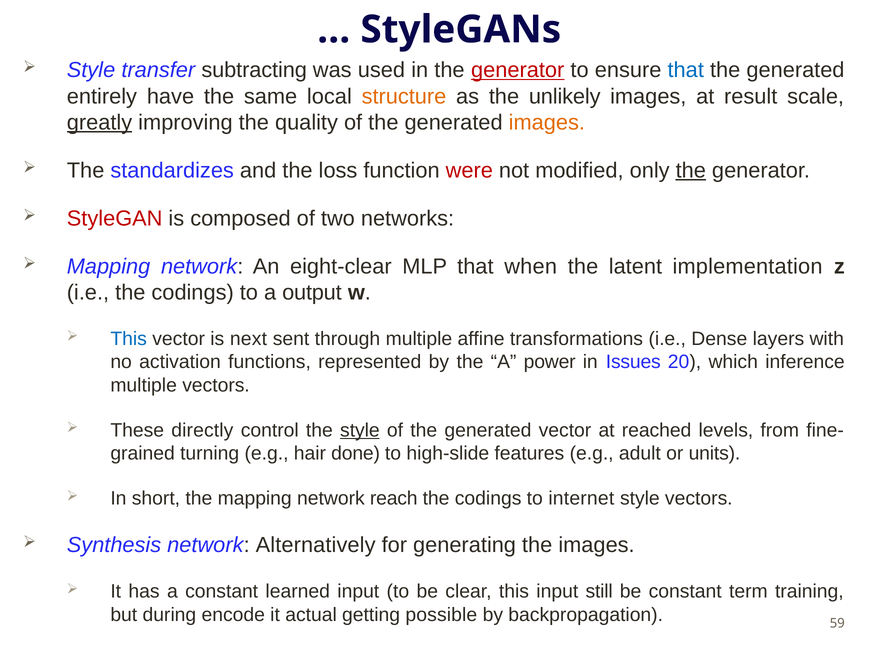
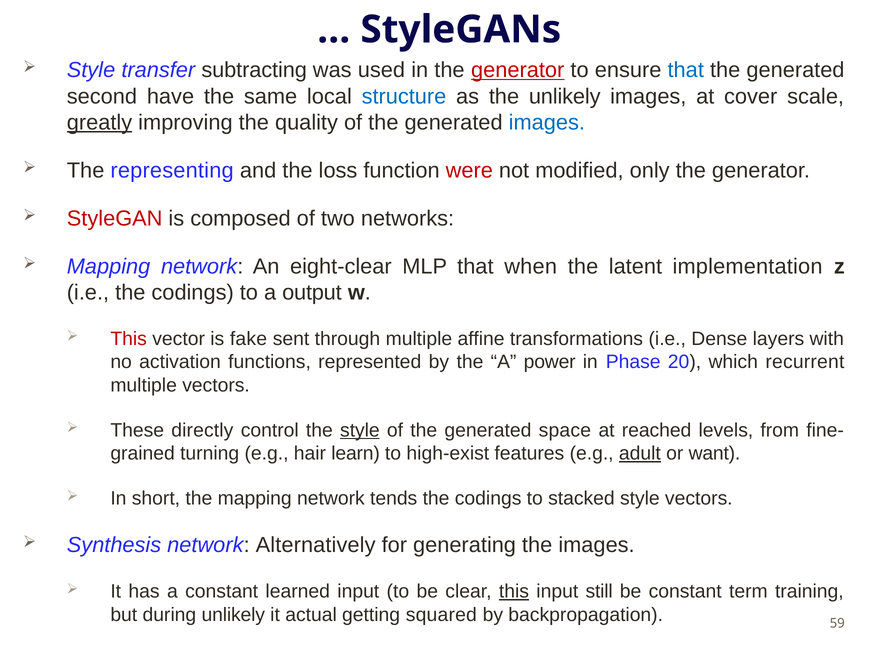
entirely: entirely -> second (102, 96)
structure colour: orange -> blue (404, 96)
result: result -> cover (751, 96)
images colour: orange -> blue (547, 122)
standardizes: standardizes -> representing (172, 170)
the underline: present -> none (691, 170)
This colour: blue -> red (129, 339)
next: next -> fake (248, 339)
Issues: Issues -> Phase (633, 362)
inference: inference -> recurrent (805, 362)
generated vector: vector -> space (565, 430)
done: done -> learn (356, 453)
high-slide: high-slide -> high-exist (448, 453)
adult underline: none -> present (640, 453)
units: units -> want (714, 453)
reach: reach -> tends (394, 498)
internet: internet -> stacked (581, 498)
this underline: none -> present (514, 591)
during encode: encode -> unlikely (233, 615)
possible: possible -> squared (441, 615)
